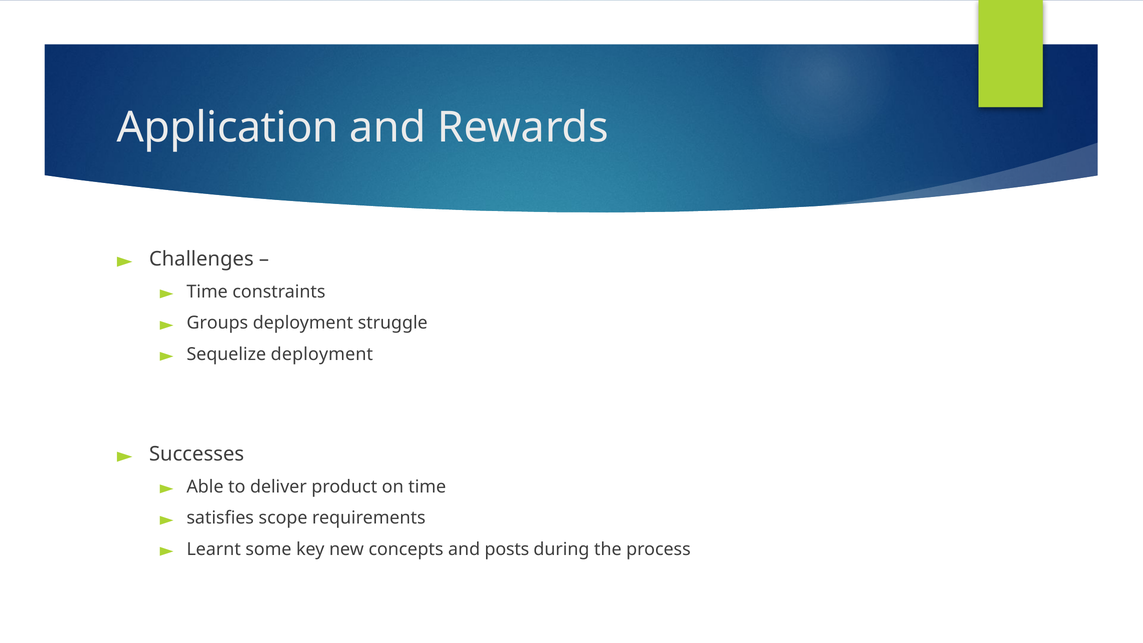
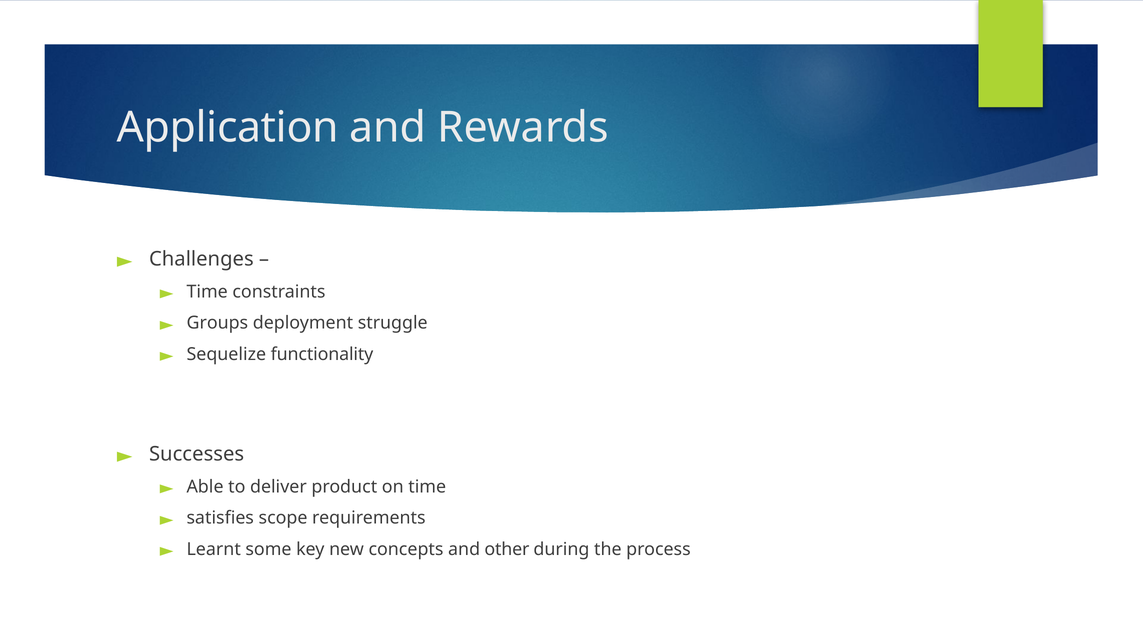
Sequelize deployment: deployment -> functionality (322, 354)
posts: posts -> other (507, 549)
